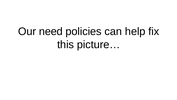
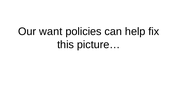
need: need -> want (51, 31)
